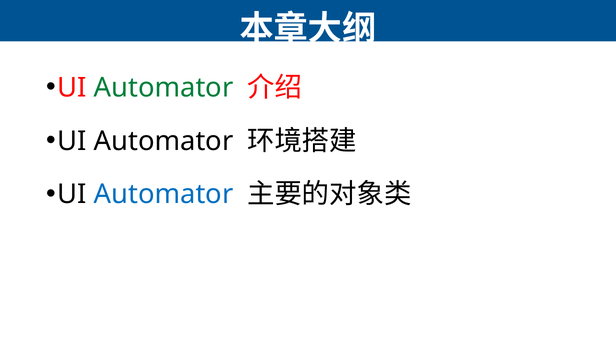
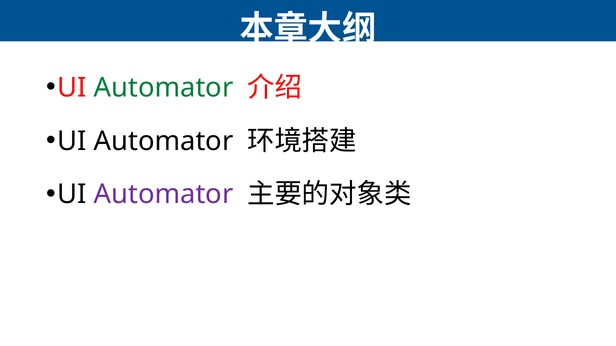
Automator colour: blue -> purple (164, 195)
